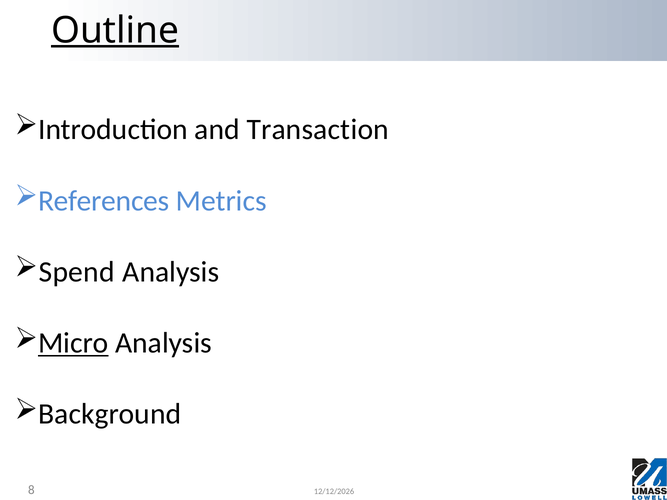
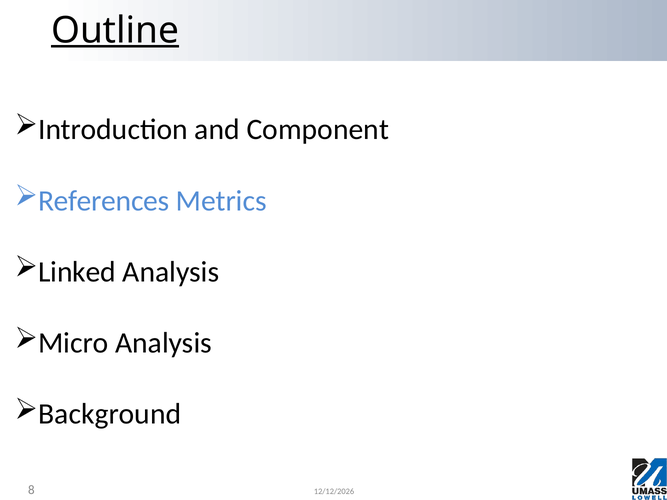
Transaction: Transaction -> Component (318, 130)
Spend: Spend -> Linked (77, 272)
Micro underline: present -> none (73, 343)
